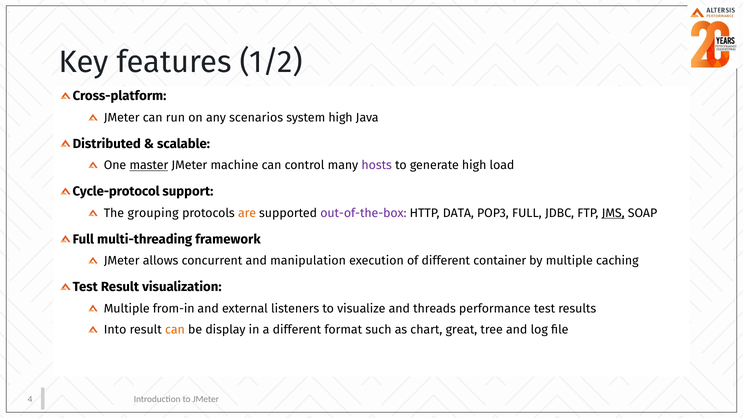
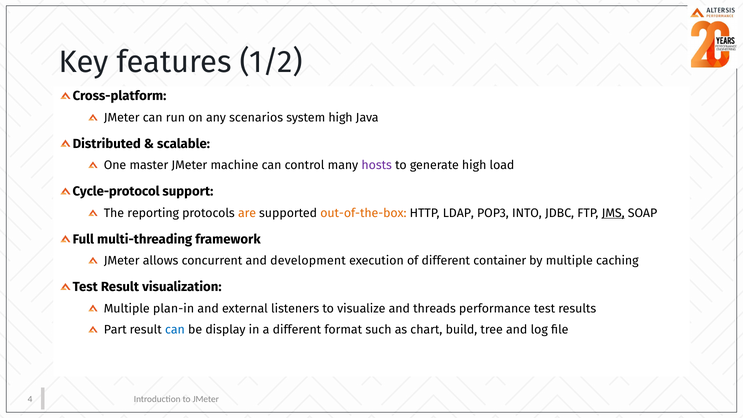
master underline: present -> none (149, 165)
grouping: grouping -> reporting (153, 213)
out-of-the-box colour: purple -> orange (363, 213)
DATA: DATA -> LDAP (458, 213)
POP3 FULL: FULL -> INTO (527, 213)
manipulation: manipulation -> development (308, 261)
from-in: from-in -> plan-in (174, 308)
Into: Into -> Part (115, 330)
can colour: orange -> blue (175, 330)
great: great -> build (461, 330)
